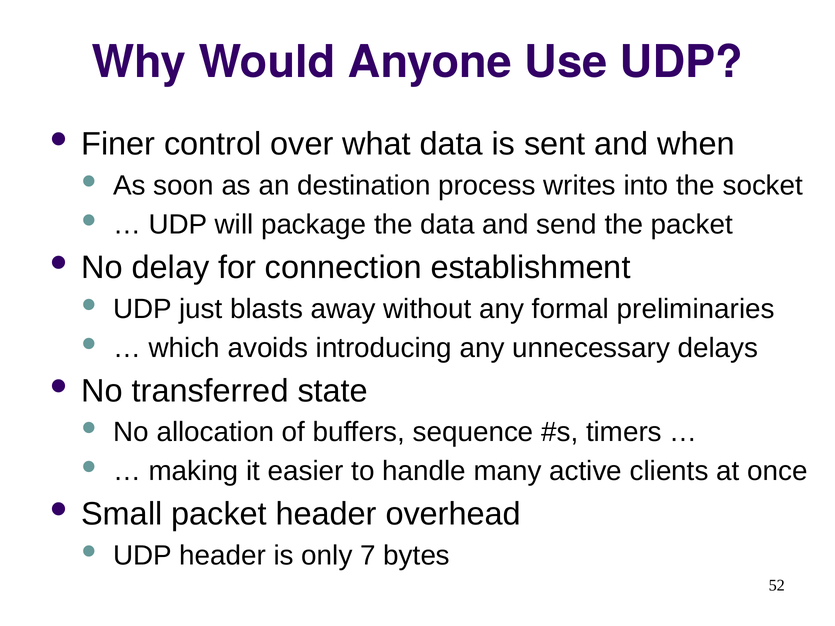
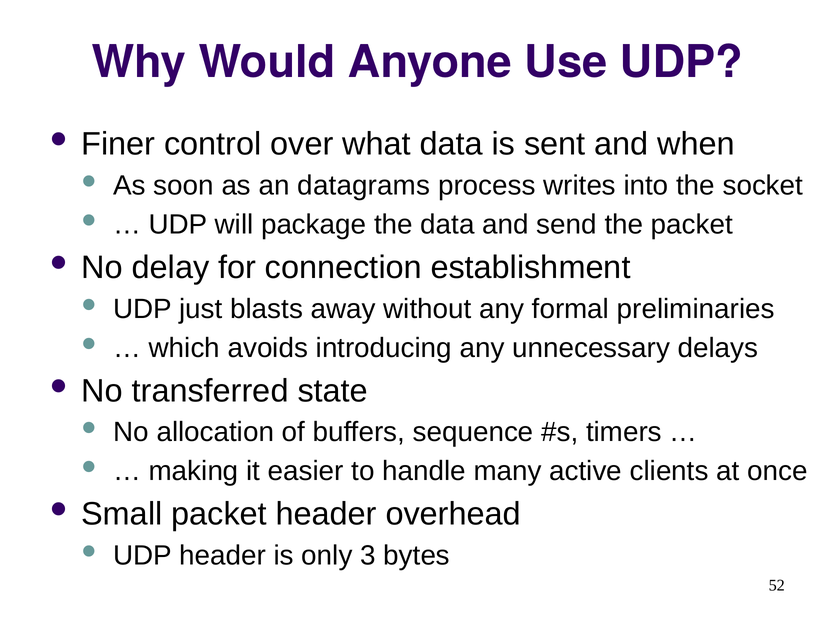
destination: destination -> datagrams (364, 186)
7: 7 -> 3 (368, 556)
